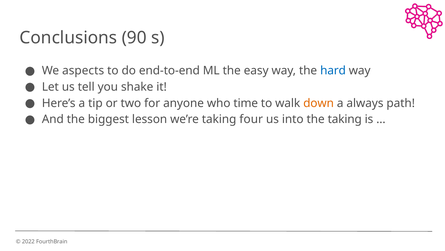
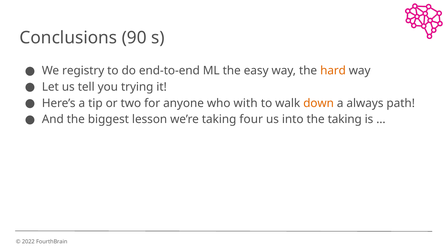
aspects: aspects -> registry (83, 70)
hard colour: blue -> orange (333, 70)
shake: shake -> trying (137, 87)
time: time -> with (246, 103)
